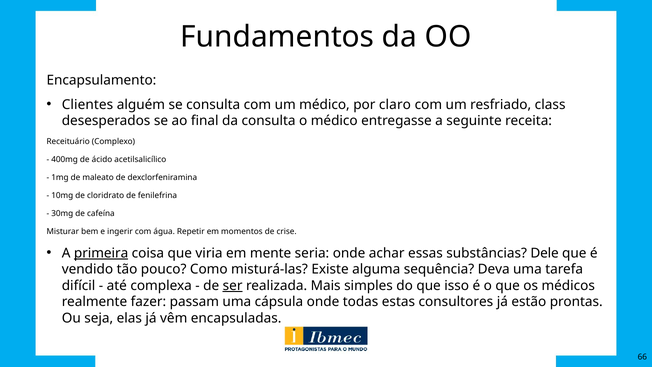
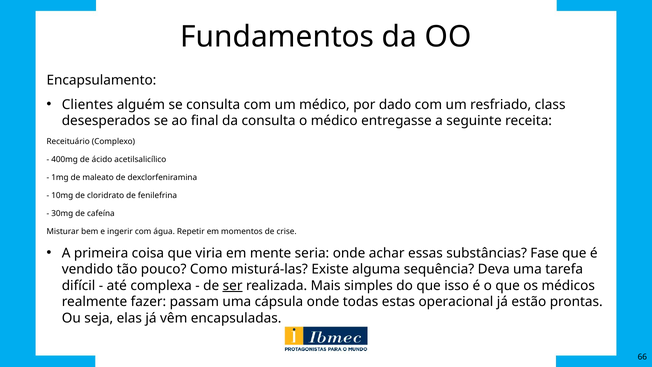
claro: claro -> dado (395, 105)
primeira underline: present -> none (101, 253)
Dele: Dele -> Fase (545, 253)
consultores: consultores -> operacional (456, 302)
